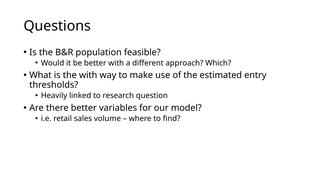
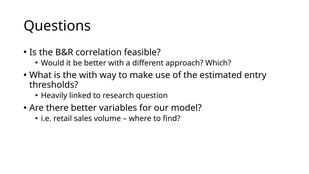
population: population -> correlation (99, 52)
